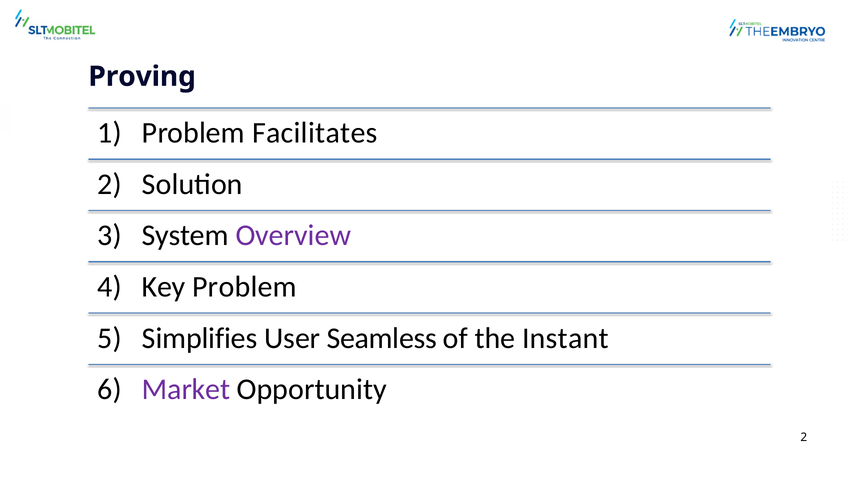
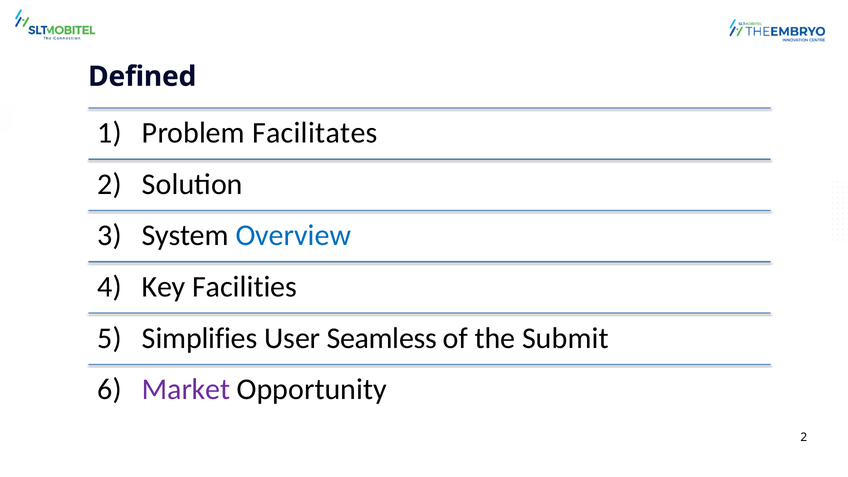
Proving: Proving -> Defined (142, 77)
Overview colour: purple -> blue (293, 236)
Key Problem: Problem -> Facilities (245, 287)
Instant: Instant -> Submit (565, 338)
